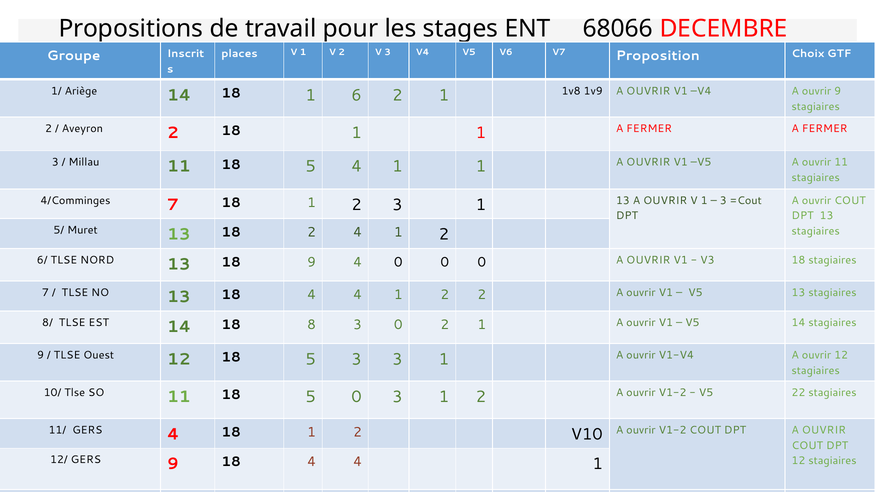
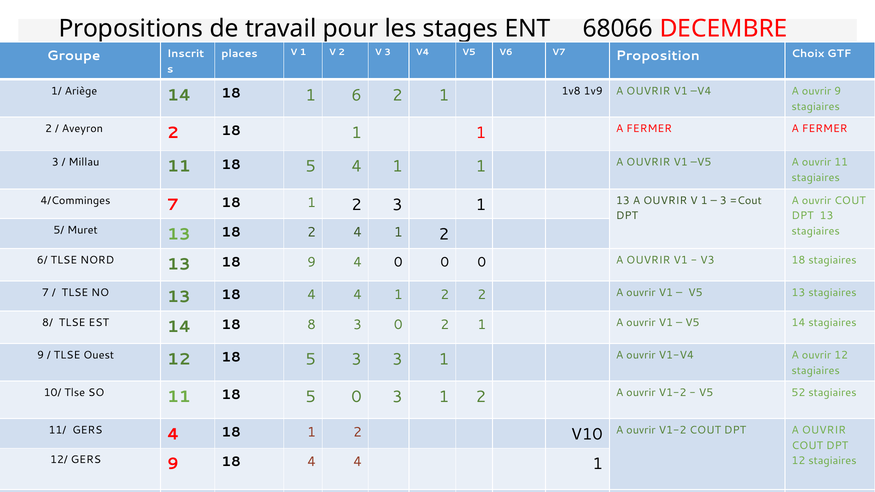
22: 22 -> 52 (798, 393)
